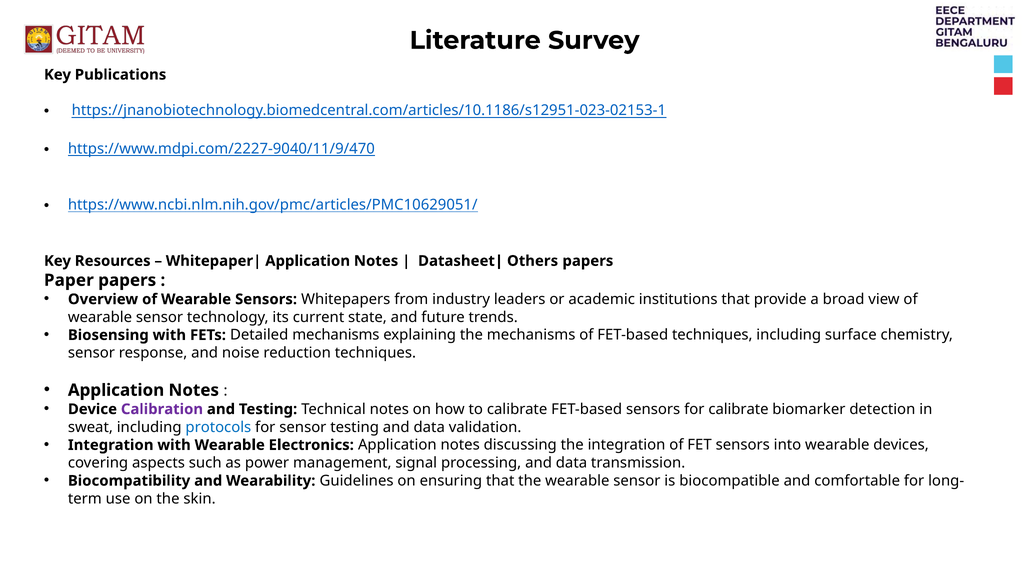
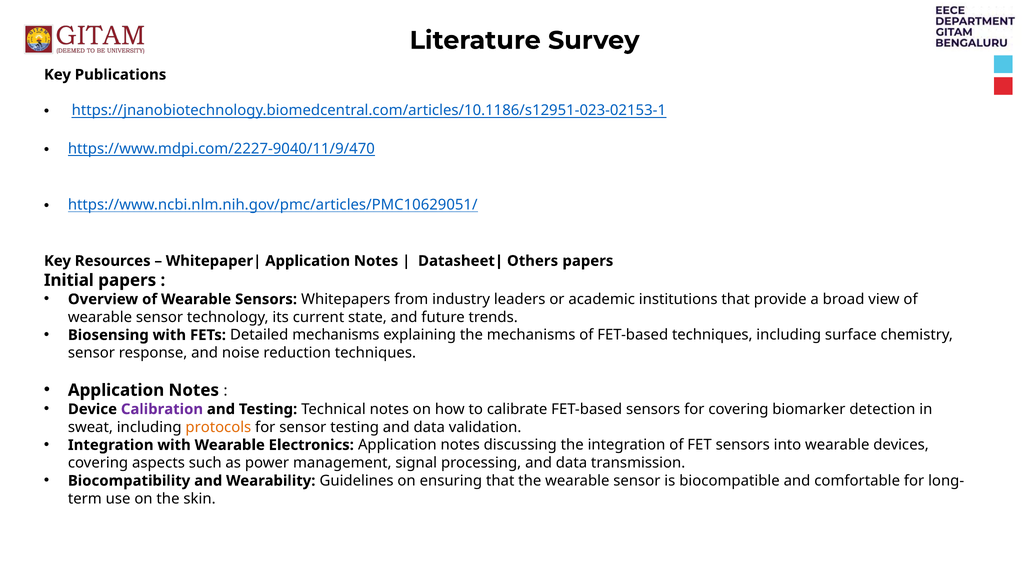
Paper: Paper -> Initial (69, 280)
for calibrate: calibrate -> covering (738, 409)
protocols colour: blue -> orange (218, 427)
